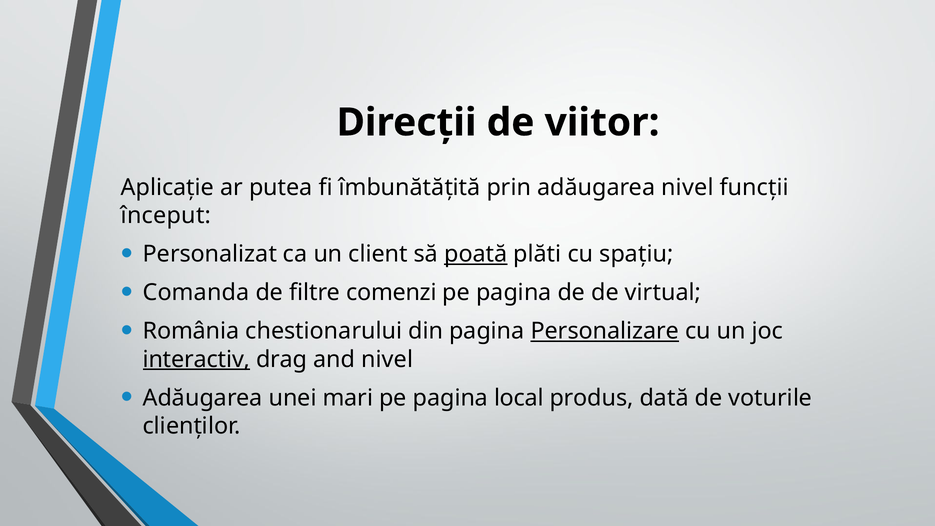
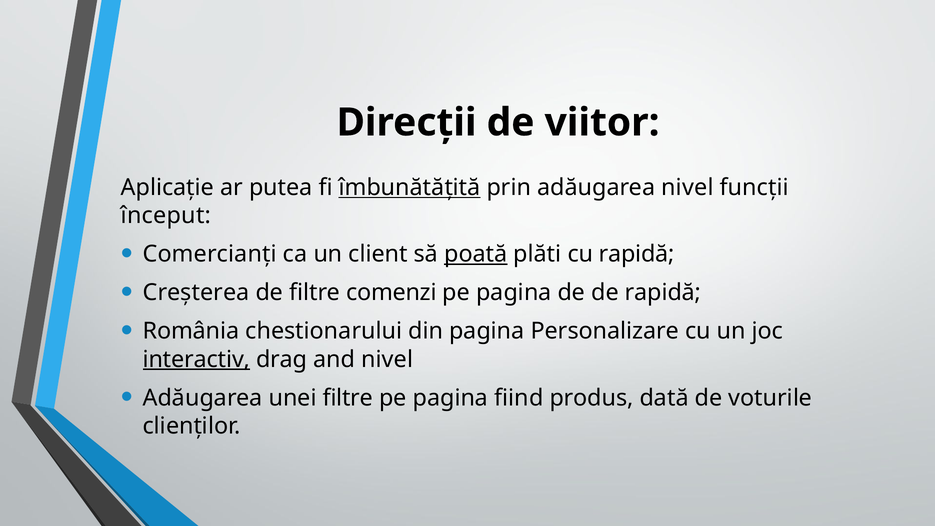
îmbunătățită underline: none -> present (410, 187)
Personalizat: Personalizat -> Comercianți (210, 254)
cu spațiu: spațiu -> rapidă (637, 254)
Comanda: Comanda -> Creșterea (196, 293)
de virtual: virtual -> rapidă (663, 293)
Personalizare underline: present -> none (605, 331)
unei mari: mari -> filtre (348, 398)
local: local -> fiind (519, 398)
